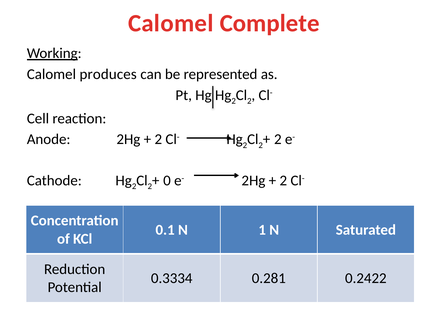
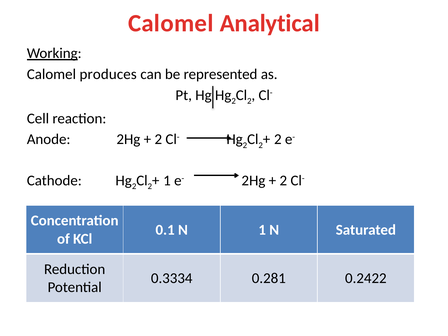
Complete: Complete -> Analytical (270, 23)
0: 0 -> 1 (167, 181)
